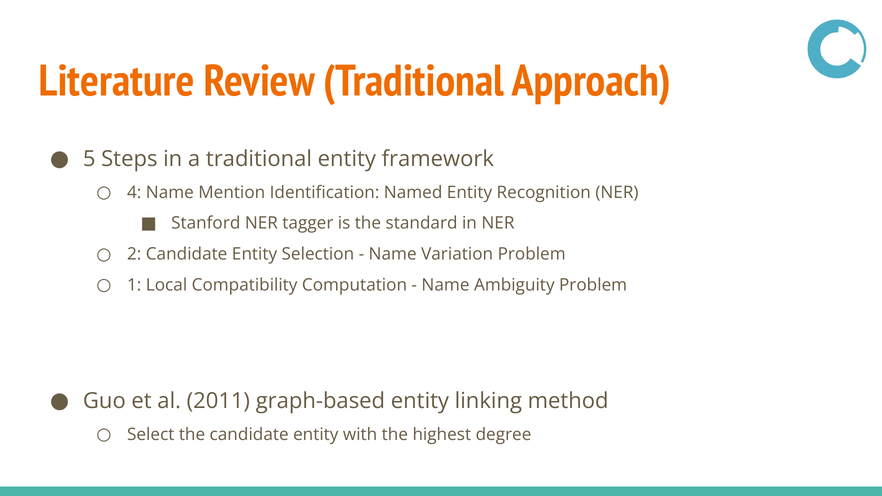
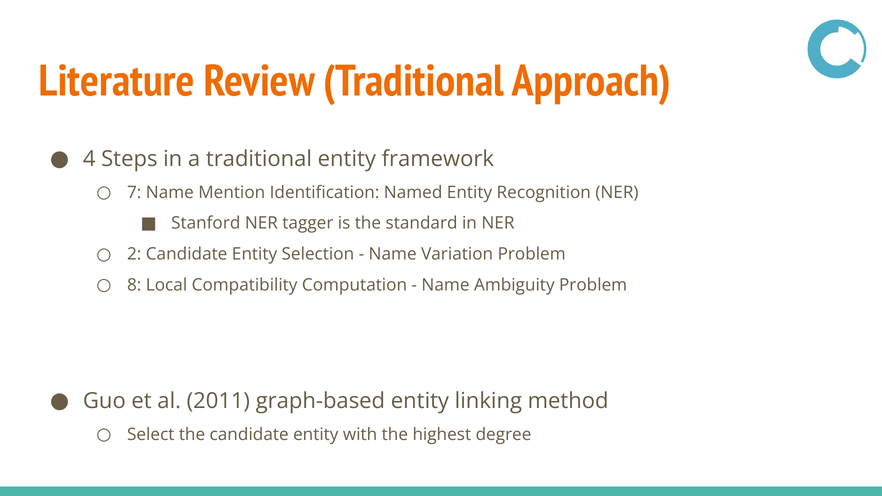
5: 5 -> 4 (89, 159)
4: 4 -> 7 (134, 192)
1: 1 -> 8 (134, 285)
